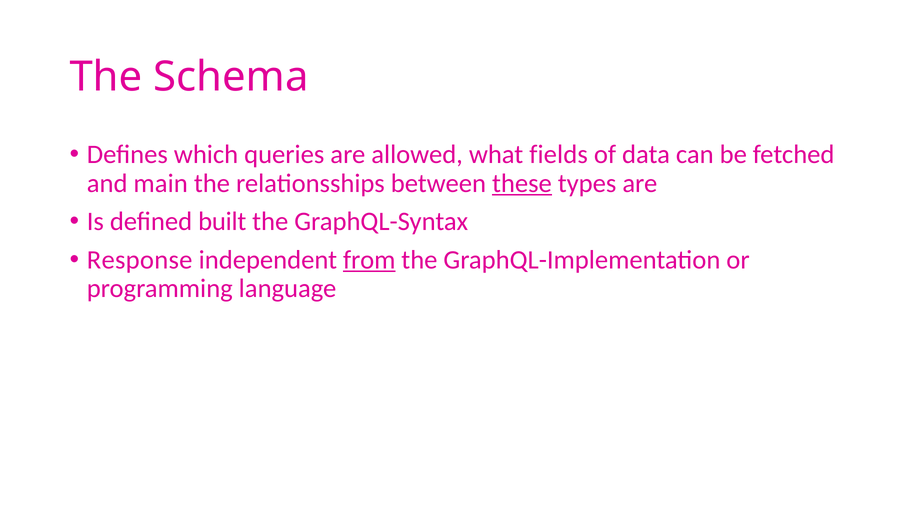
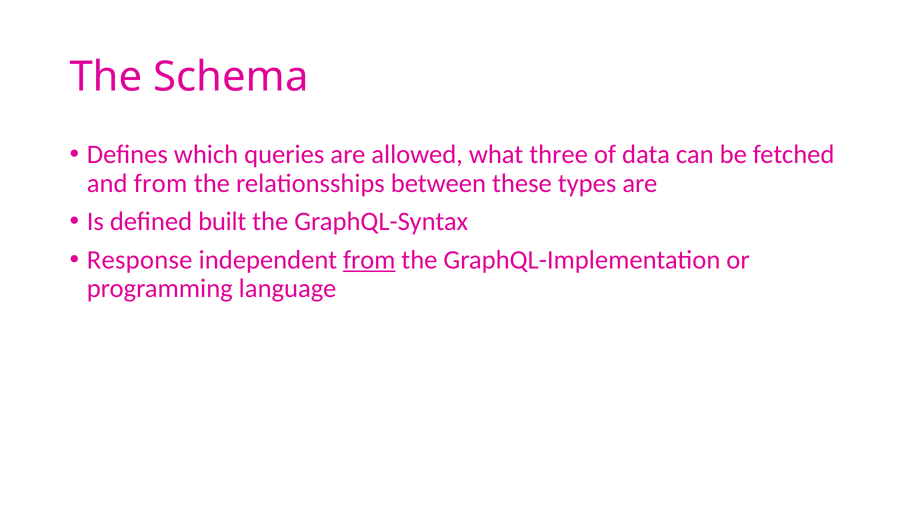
fields: fields -> three (559, 155)
and main: main -> from (161, 183)
these underline: present -> none (522, 183)
